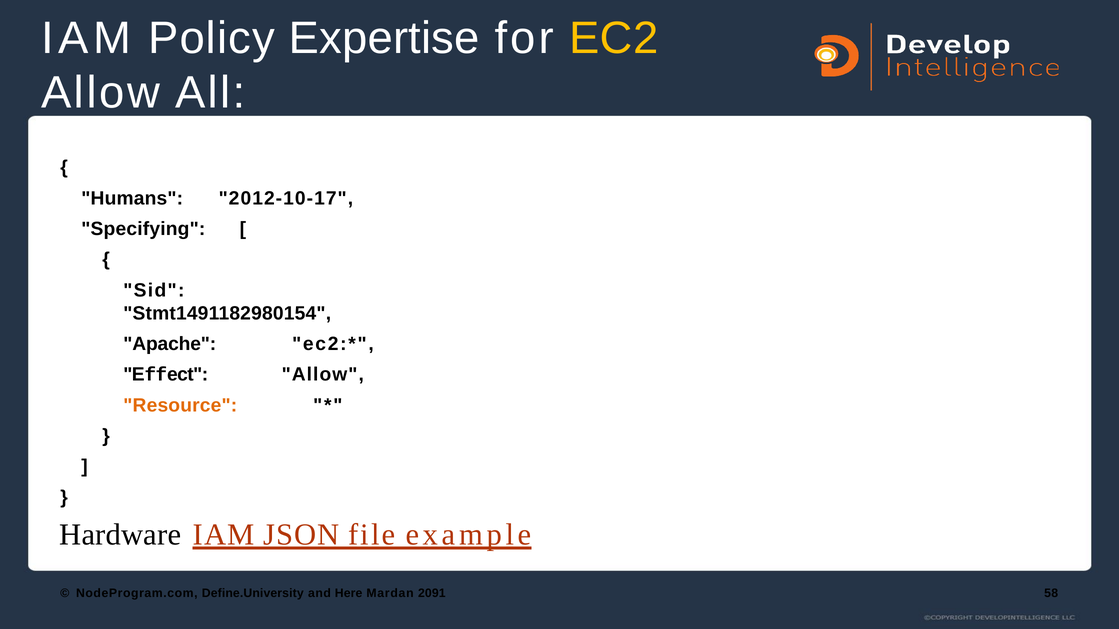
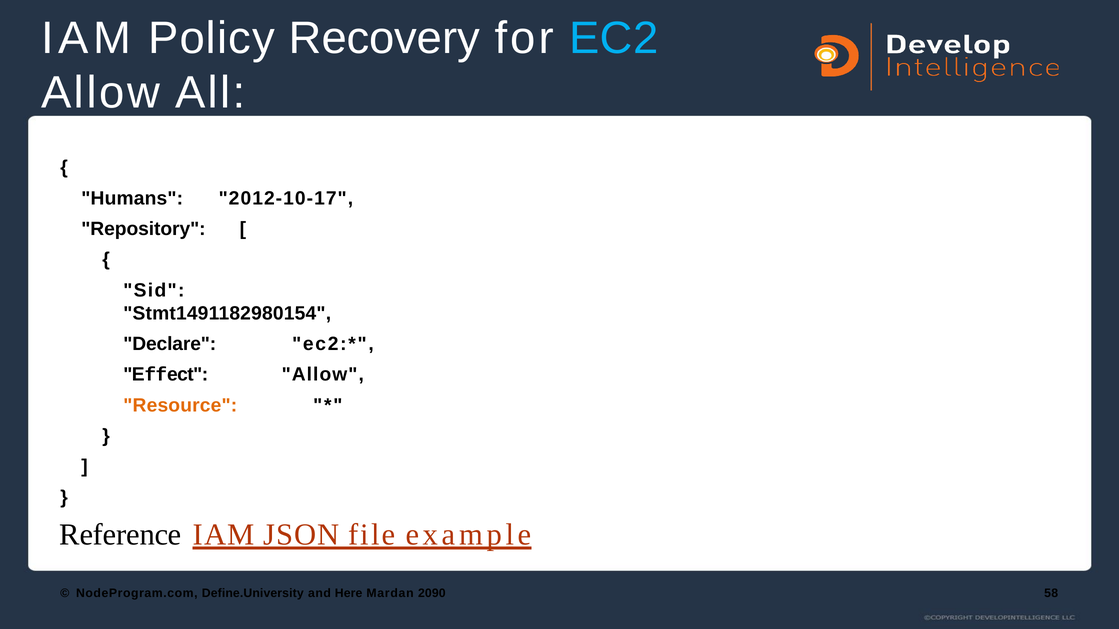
Expertise: Expertise -> Recovery (384, 39)
EC2 colour: yellow -> light blue (614, 39)
Specifying: Specifying -> Repository (143, 229)
Apache: Apache -> Declare (170, 344)
Hardware: Hardware -> Reference (120, 535)
2091: 2091 -> 2090 (432, 594)
